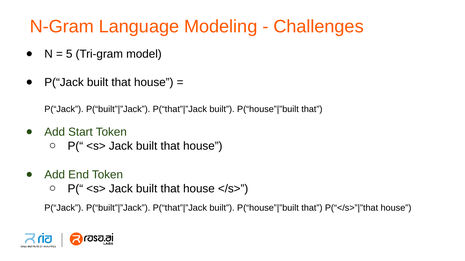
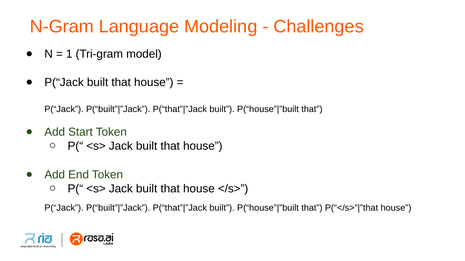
5: 5 -> 1 (69, 54)
